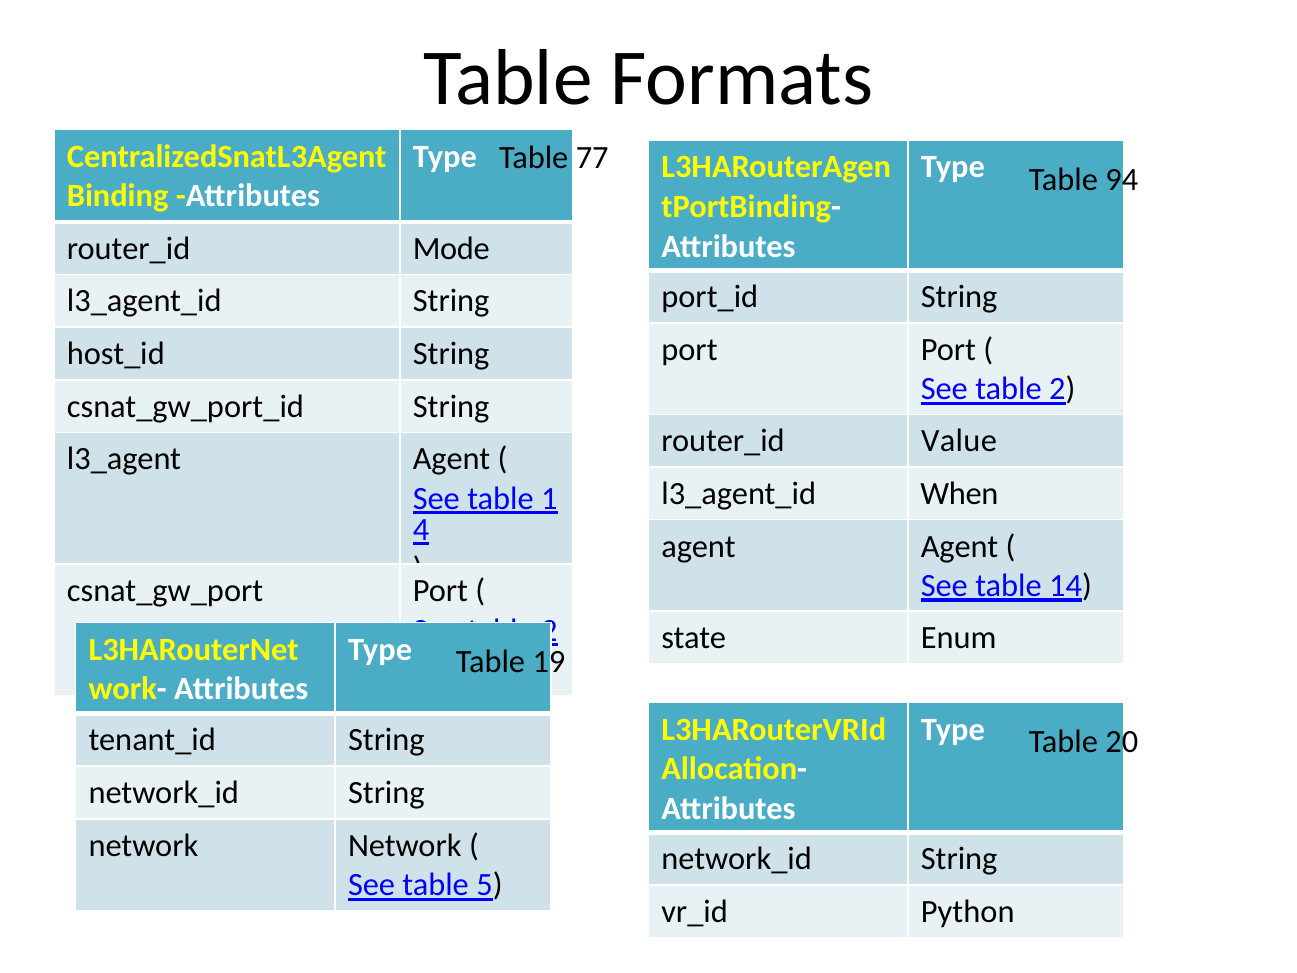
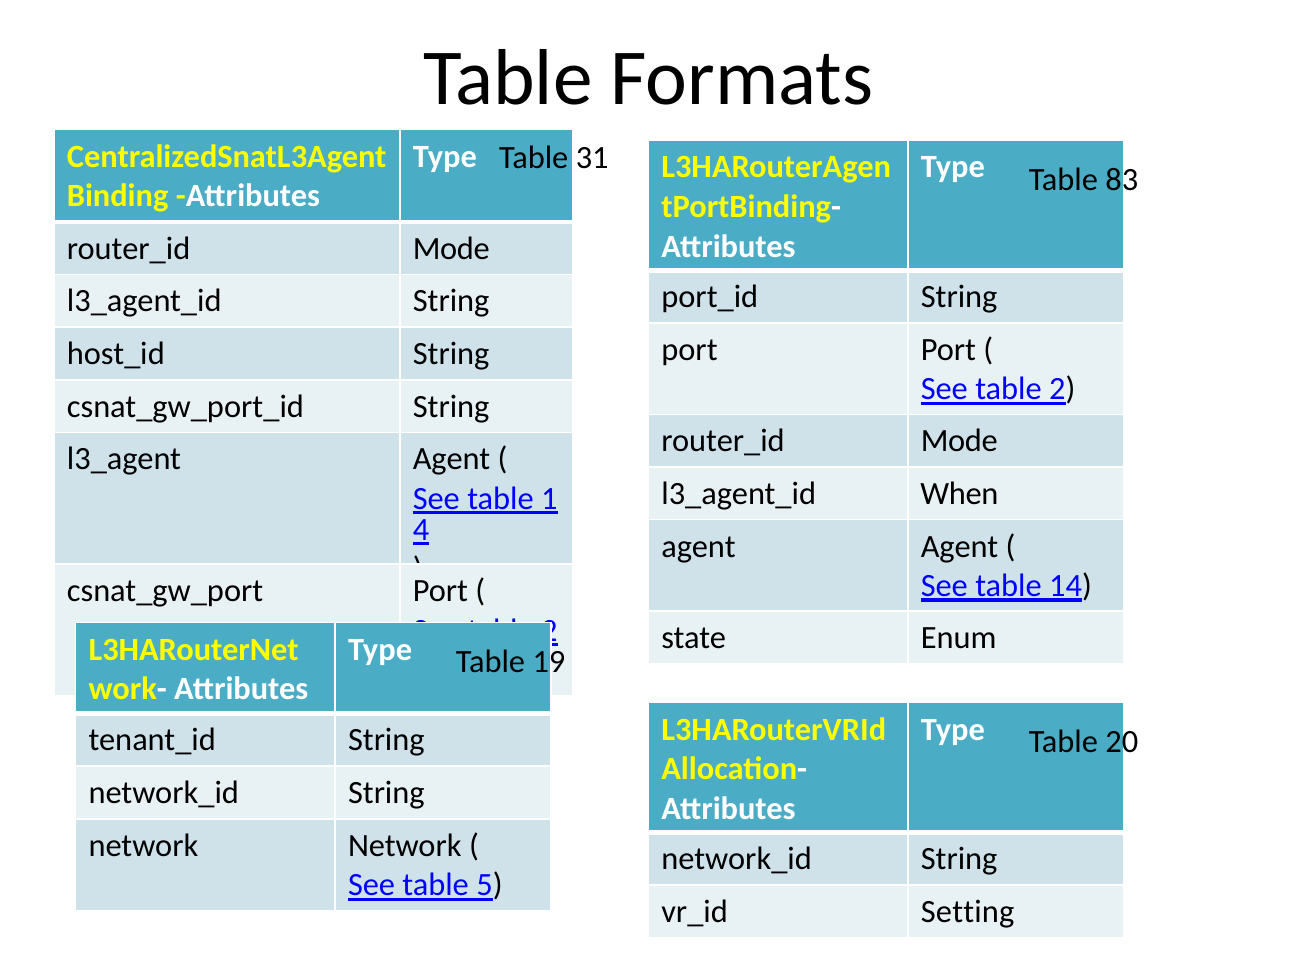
77: 77 -> 31 (592, 158)
94: 94 -> 83 (1122, 179)
Value: Value -> Mode (959, 441)
Python: Python -> Setting (968, 912)
